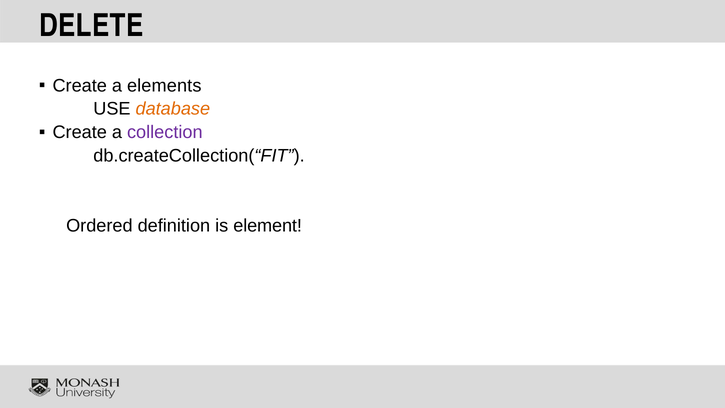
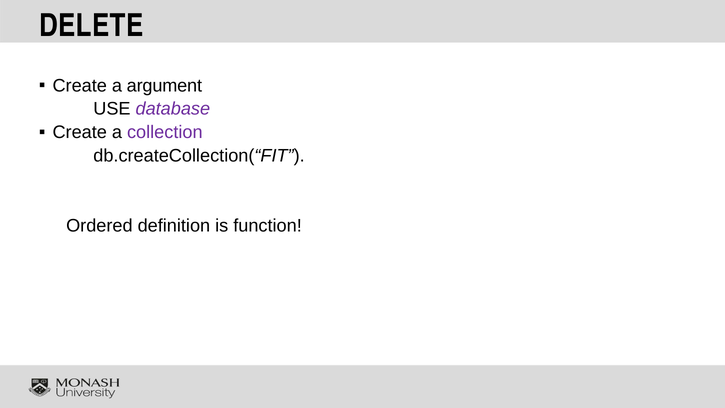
elements: elements -> argument (164, 86)
database colour: orange -> purple (173, 109)
element: element -> function (268, 226)
